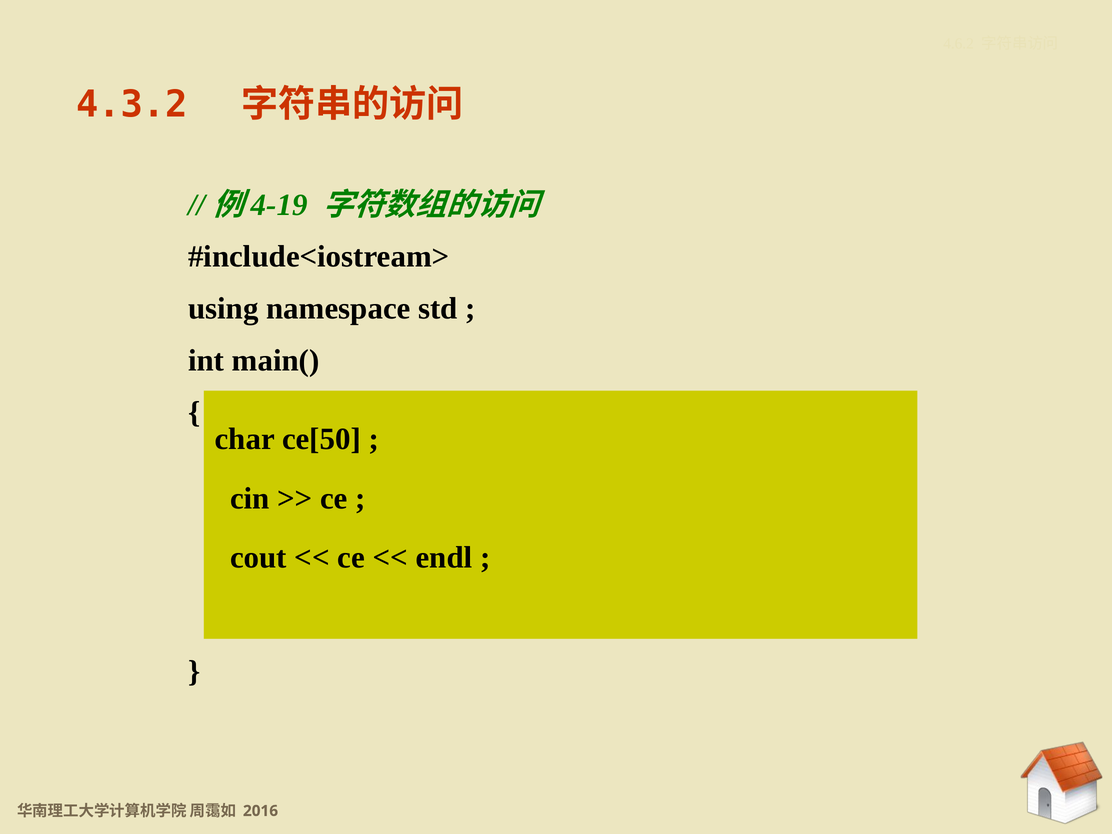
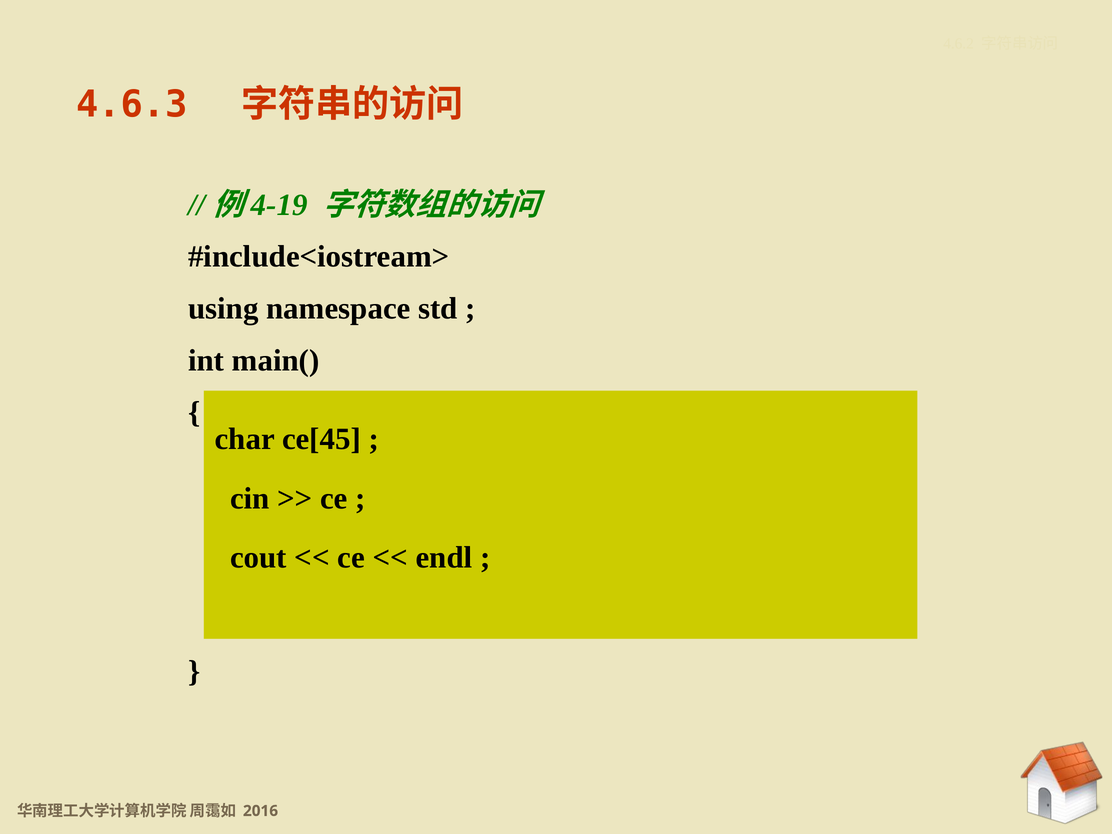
4.3.2: 4.3.2 -> 4.6.3 (132, 105)
ce[50: ce[50 -> ce[45 (321, 439)
